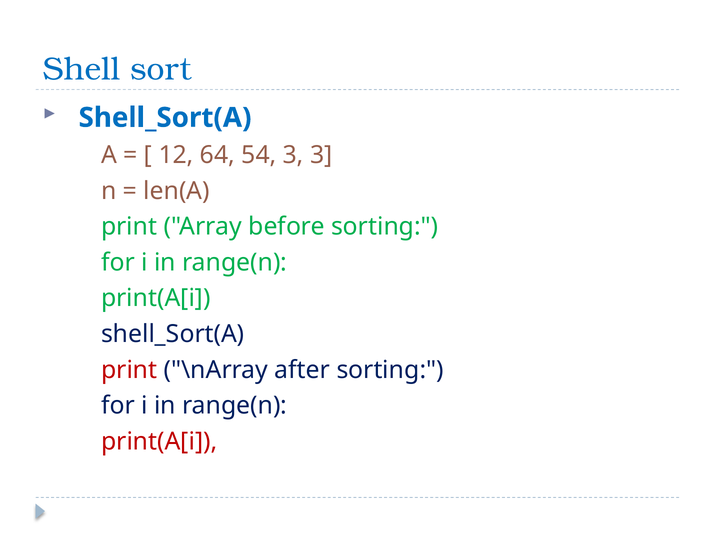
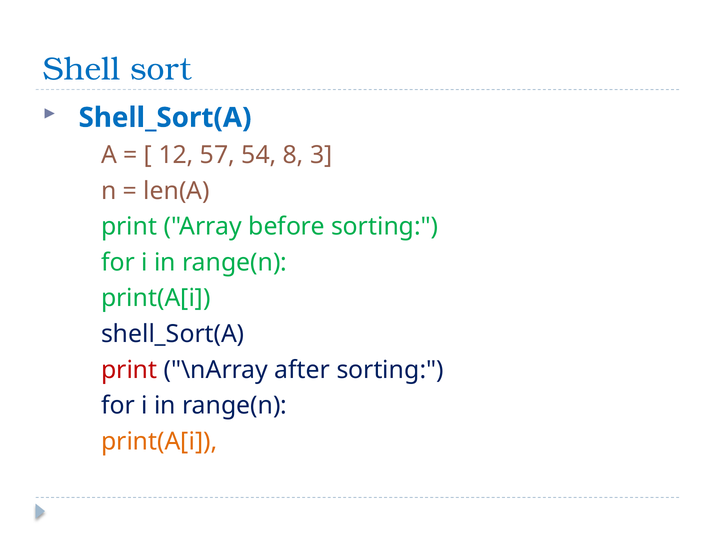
64: 64 -> 57 (217, 155)
54 3: 3 -> 8 (293, 155)
print(A[i colour: red -> orange (159, 441)
